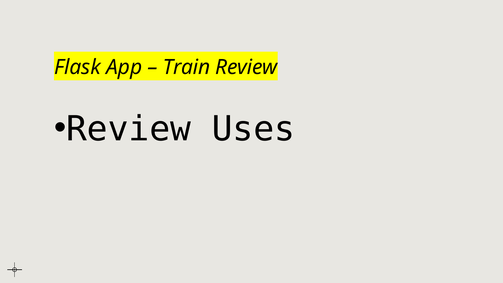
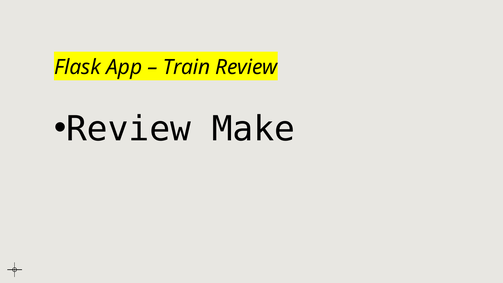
Uses: Uses -> Make (253, 129)
